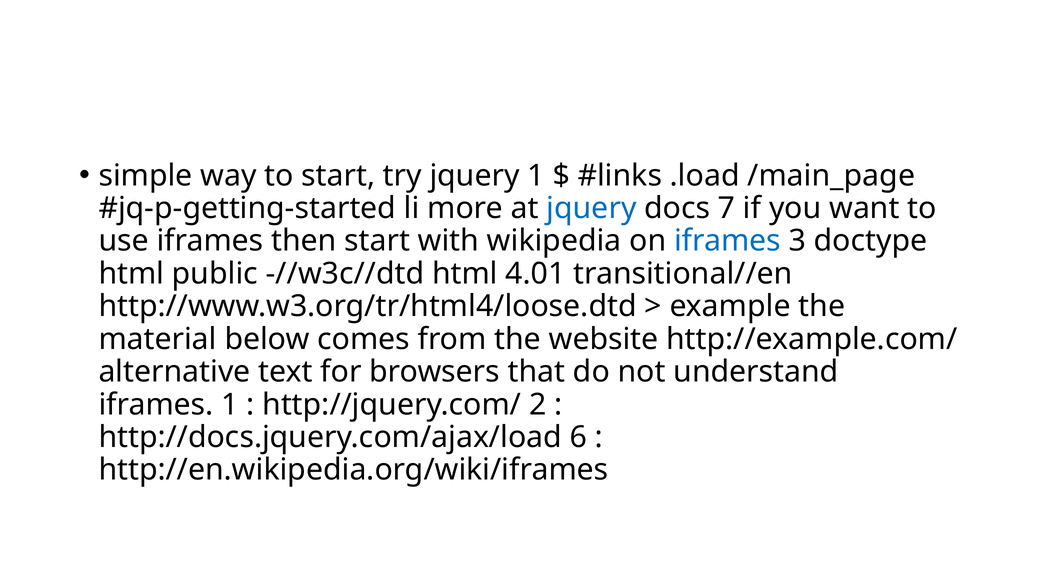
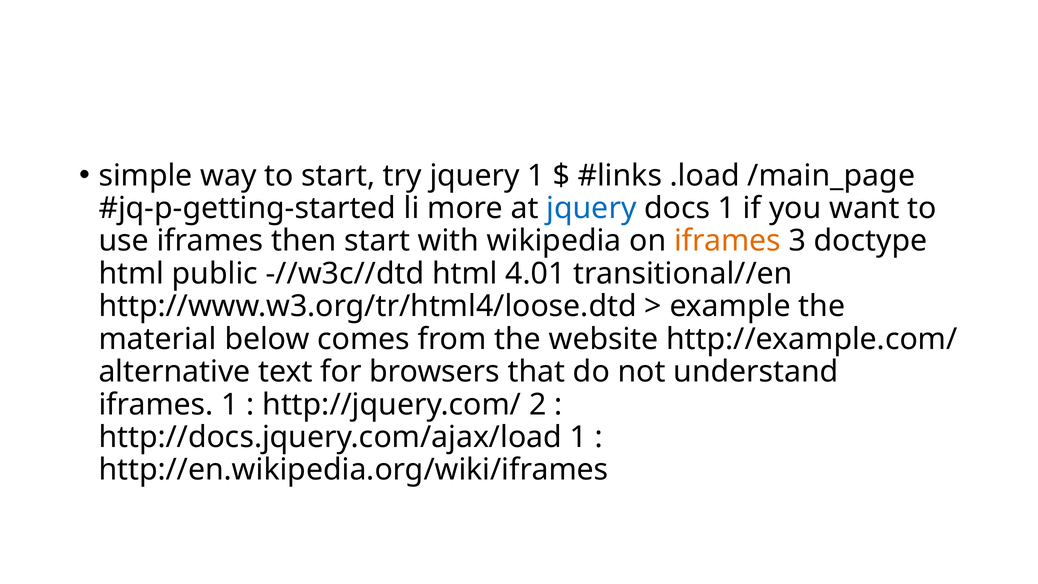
docs 7: 7 -> 1 (727, 208)
iframes colour: blue -> orange (727, 241)
http://docs.jquery.com/ajax/load 6: 6 -> 1 (578, 437)
